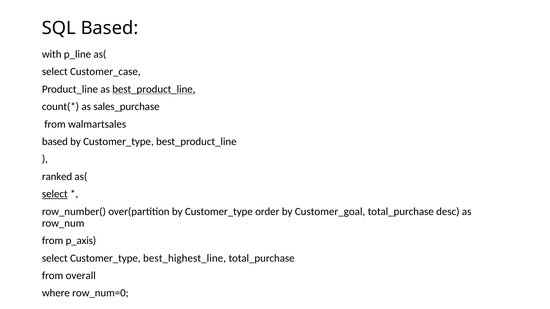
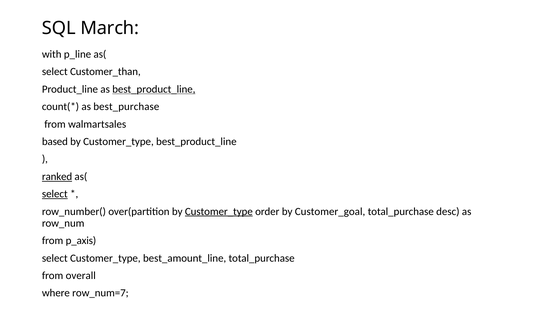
SQL Based: Based -> March (110, 28)
Customer_case: Customer_case -> Customer_than (105, 72)
sales_purchase: sales_purchase -> best_purchase (126, 107)
ranked underline: none -> present (57, 177)
Customer_type underline: none -> present (219, 212)
best_highest_line: best_highest_line -> best_amount_line (185, 258)
row_num=0: row_num=0 -> row_num=7 (100, 293)
